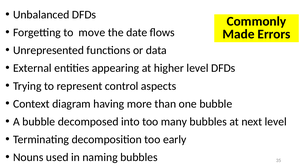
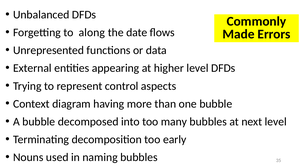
move: move -> along (92, 33)
